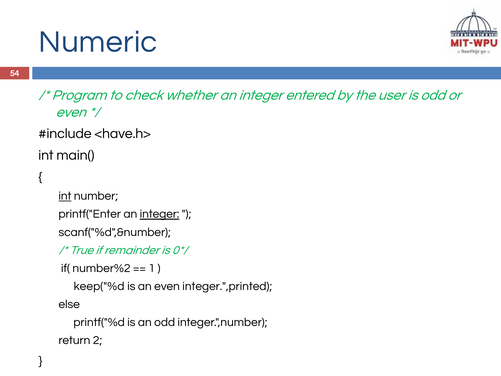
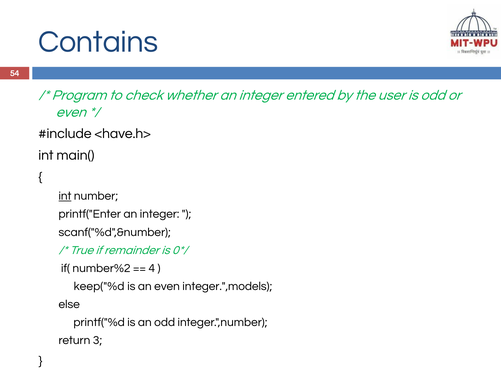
Numeric: Numeric -> Contains (98, 42)
integer underline: present -> none (160, 214)
1: 1 -> 4 (152, 268)
integer.",printed: integer.",printed -> integer.",models (227, 286)
2: 2 -> 3 (98, 340)
